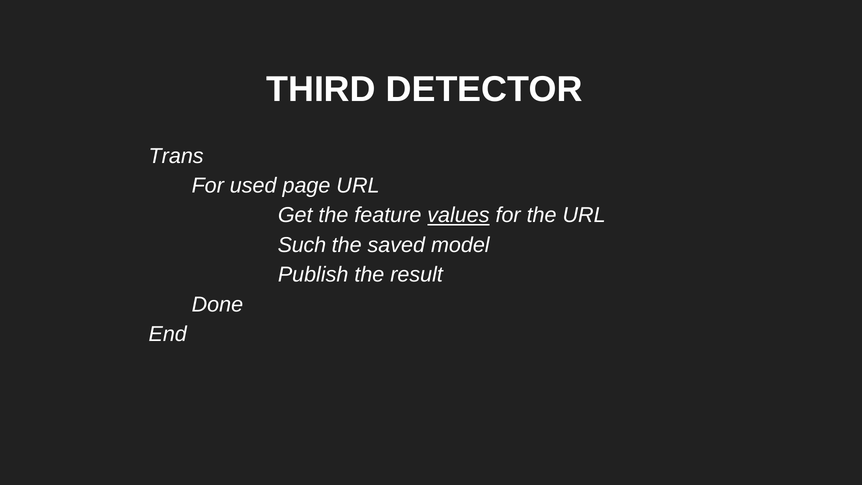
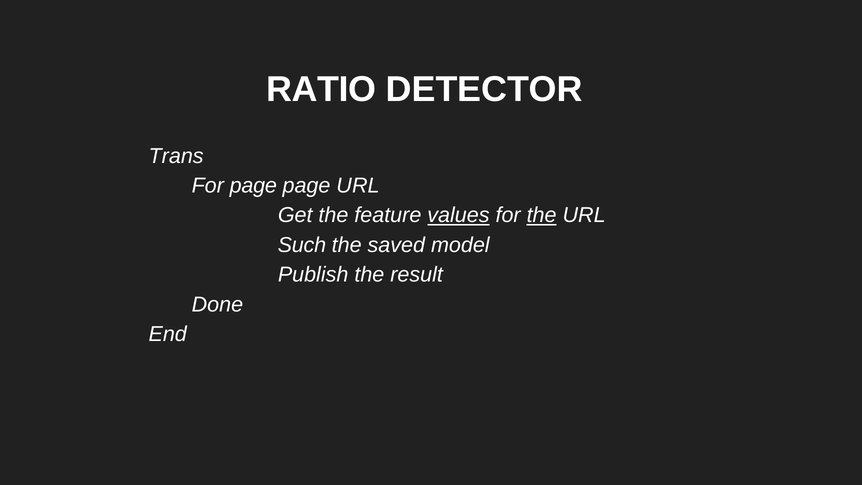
THIRD: THIRD -> RATIO (321, 89)
For used: used -> page (253, 186)
the underline: none -> present (542, 215)
